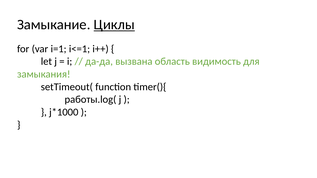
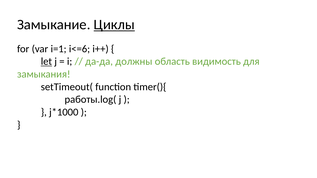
i<=1: i<=1 -> i<=6 (79, 49)
let underline: none -> present (46, 62)
вызвана: вызвана -> должны (134, 62)
